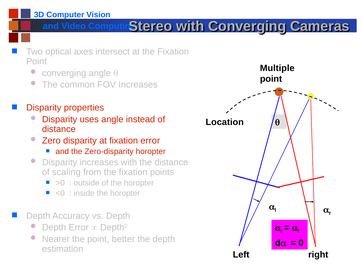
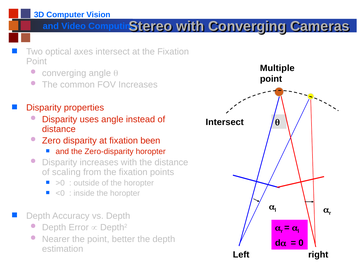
Location: Location -> Intersect (225, 122)
fixation error: error -> been (150, 141)
